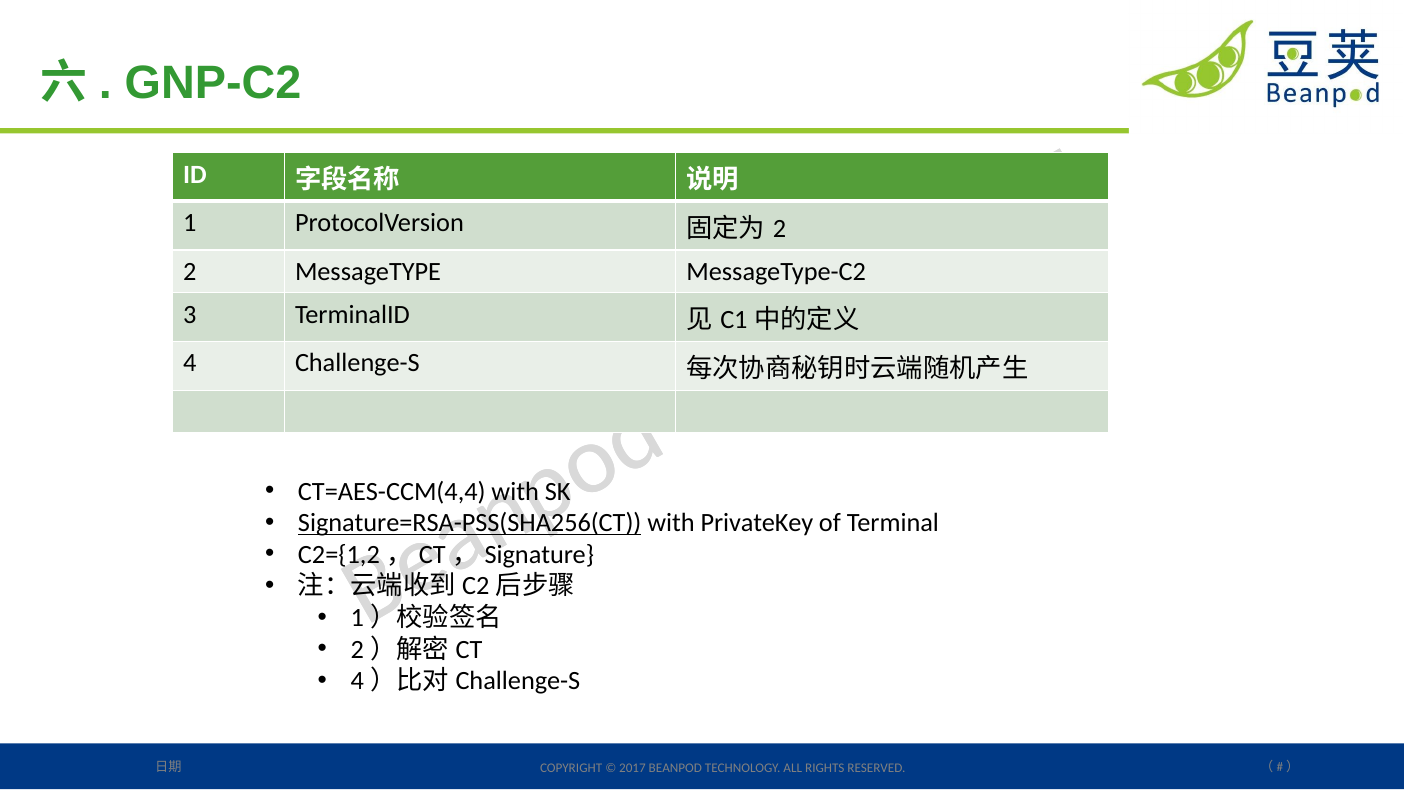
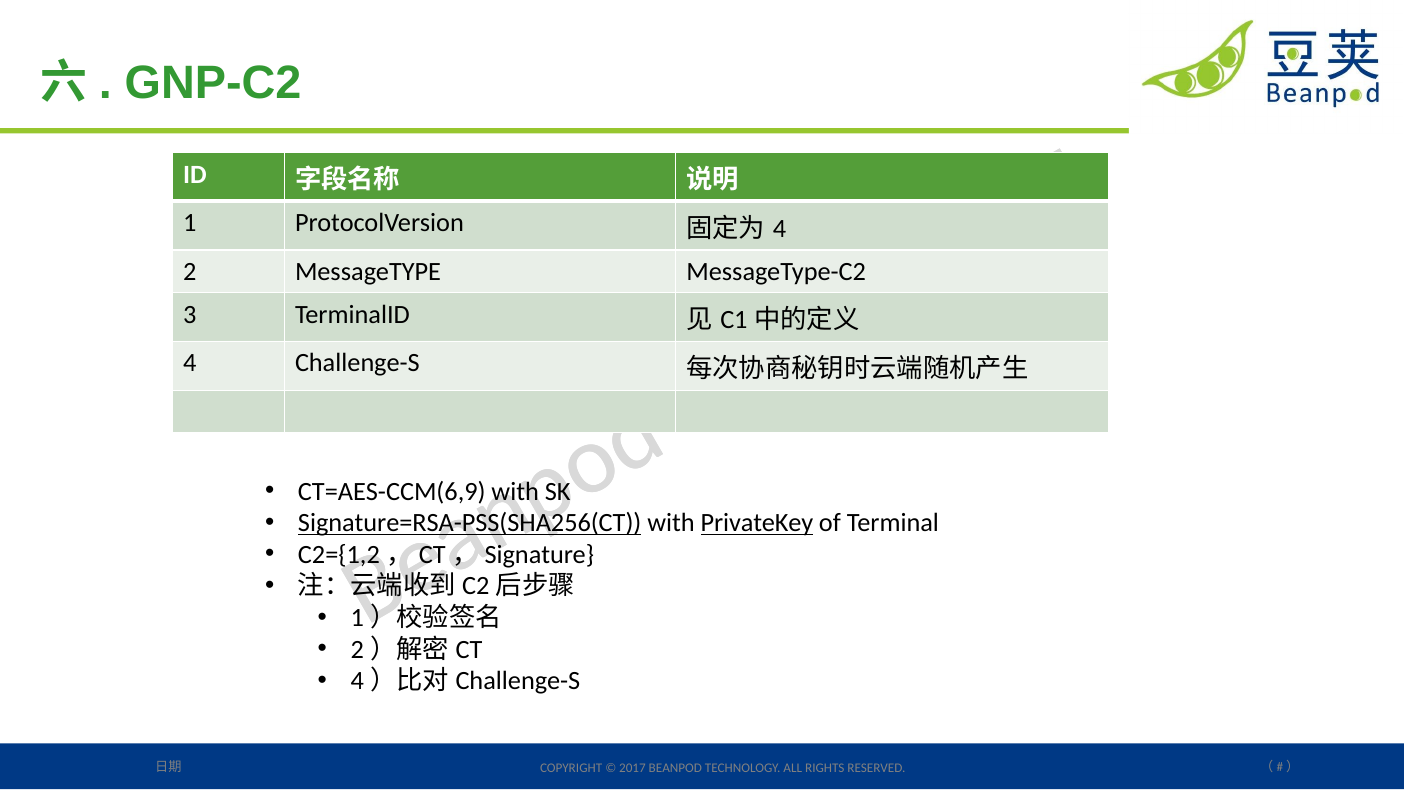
2: 2 -> 4 (780, 228)
CT=AES-CCM(4,4: CT=AES-CCM(4,4 -> CT=AES-CCM(6,9 (392, 491)
PrivateKey underline: none -> present (757, 523)
